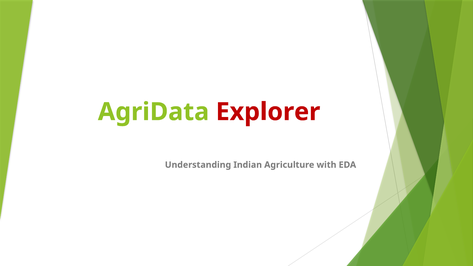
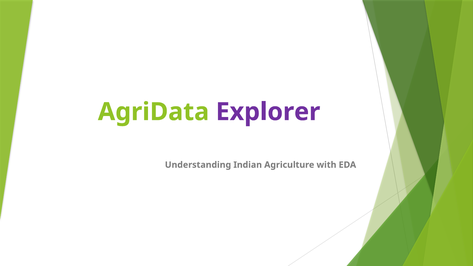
Explorer colour: red -> purple (268, 112)
